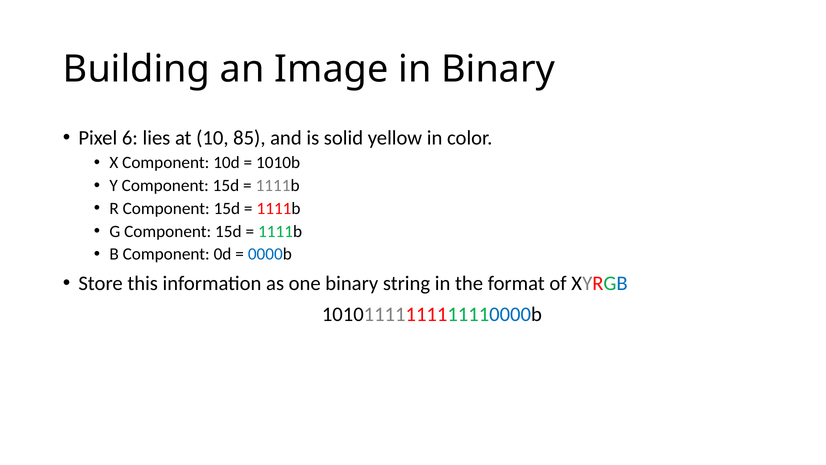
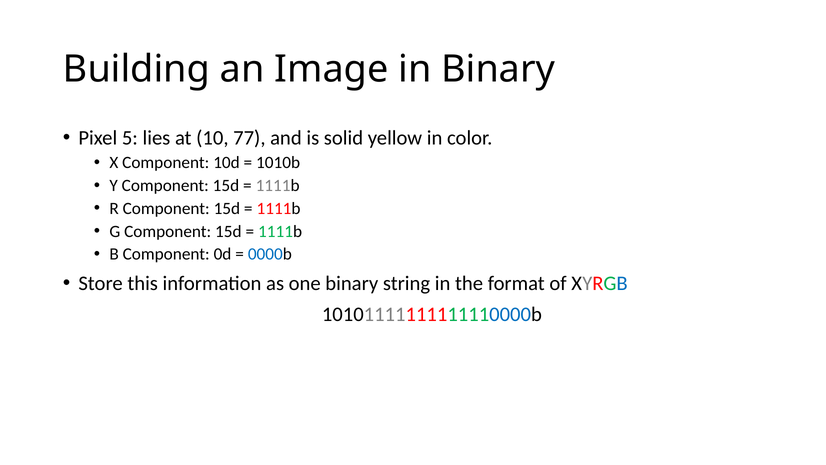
6: 6 -> 5 (130, 138)
85: 85 -> 77 (249, 138)
